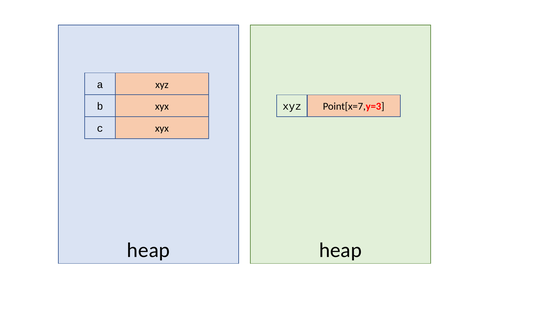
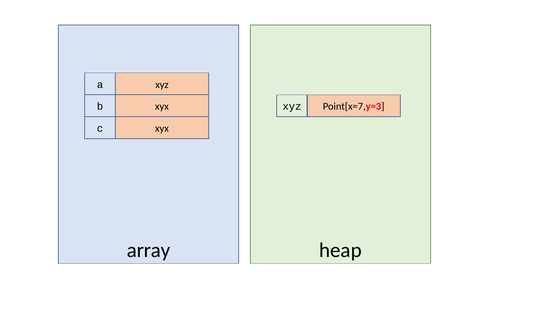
heap: heap -> array (149, 251)
